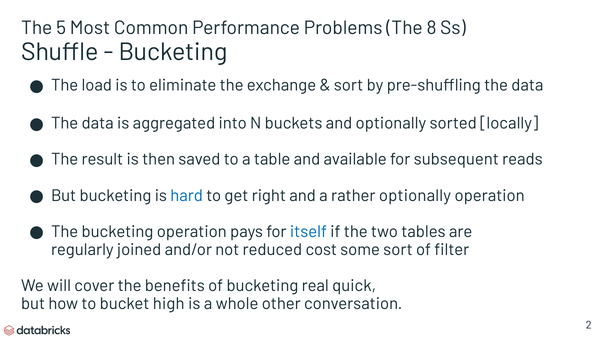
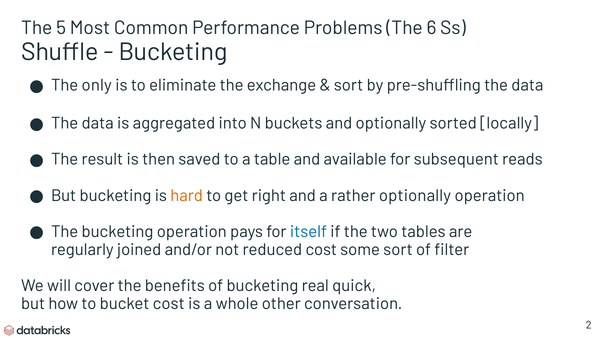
8: 8 -> 6 (431, 28)
load: load -> only (97, 85)
hard colour: blue -> orange (187, 195)
bucket high: high -> cost (169, 303)
